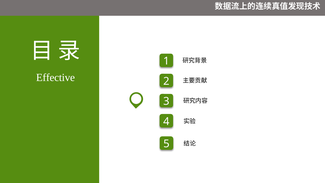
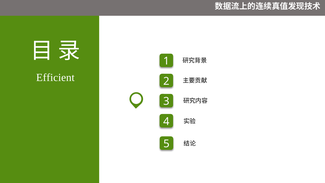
Effective: Effective -> Efficient (55, 78)
